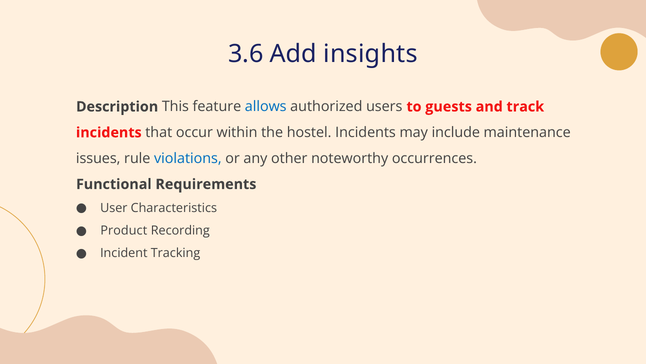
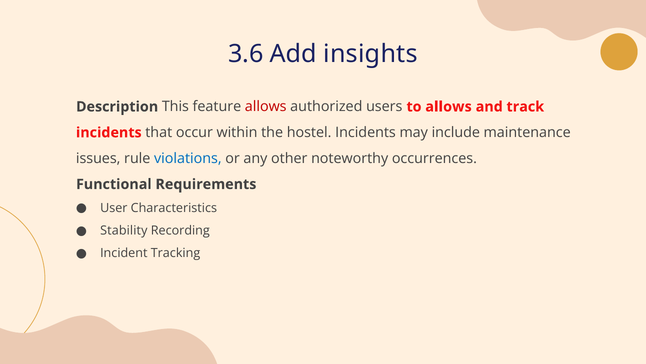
allows colour: blue -> red (266, 107)
to guests: guests -> allows (449, 107)
Product: Product -> Stability (124, 230)
